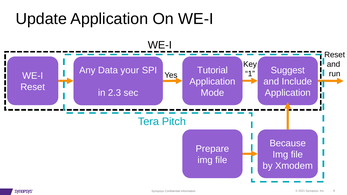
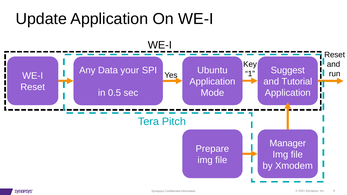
Tutorial: Tutorial -> Ubuntu (212, 70)
Include: Include -> Tutorial (297, 82)
2.3: 2.3 -> 0.5 (114, 93)
Because: Because -> Manager (288, 143)
